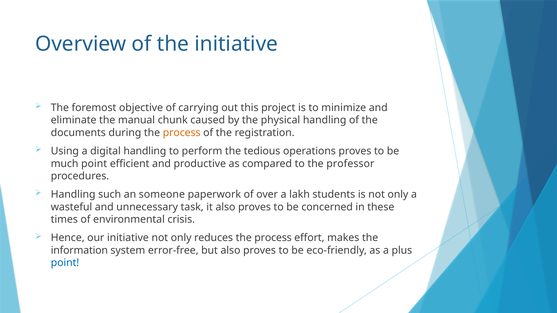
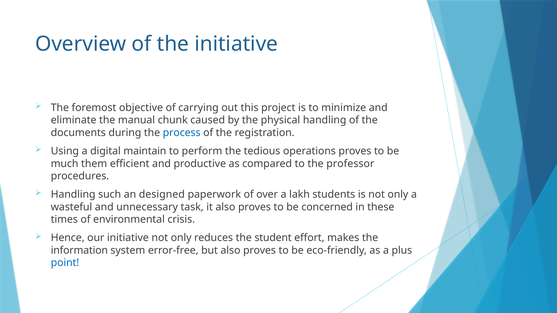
process colour: orange -> blue (182, 133)
digital handling: handling -> maintain (145, 151)
much point: point -> them (94, 164)
someone: someone -> designed (162, 195)
reduces the process: process -> student (273, 238)
